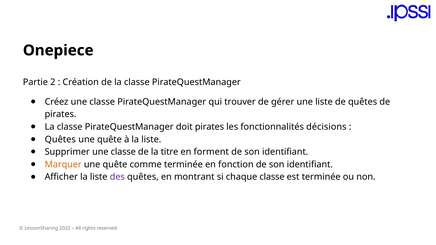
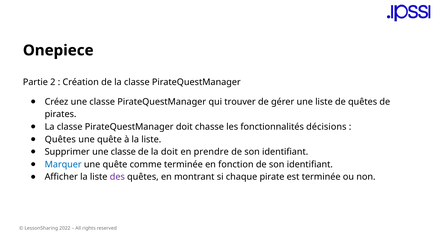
doit pirates: pirates -> chasse (209, 127)
la titre: titre -> doit (169, 152)
forment: forment -> prendre (211, 152)
Marquer colour: orange -> blue (63, 165)
chaque classe: classe -> pirate (272, 177)
